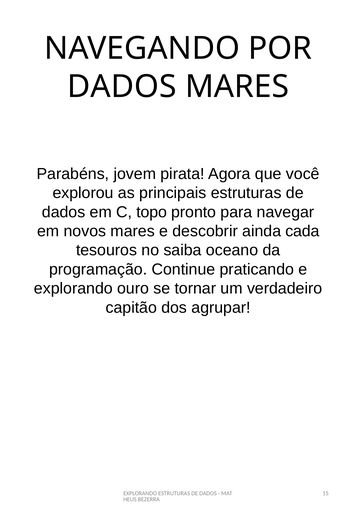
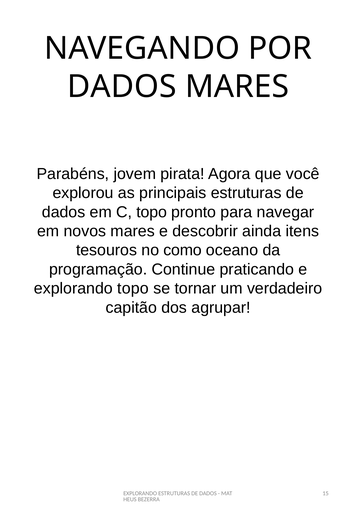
cada: cada -> itens (302, 231)
saiba: saiba -> como (183, 250)
explorando ouro: ouro -> topo (133, 288)
